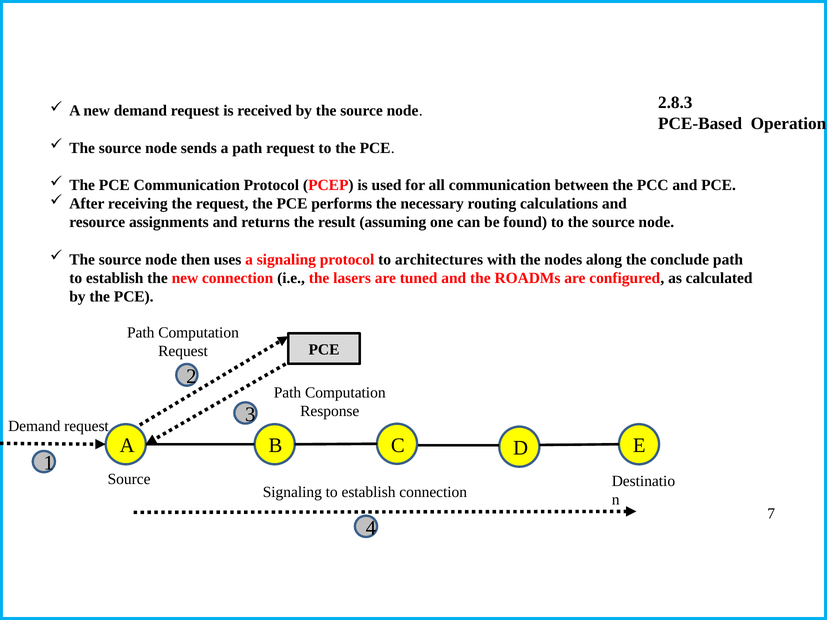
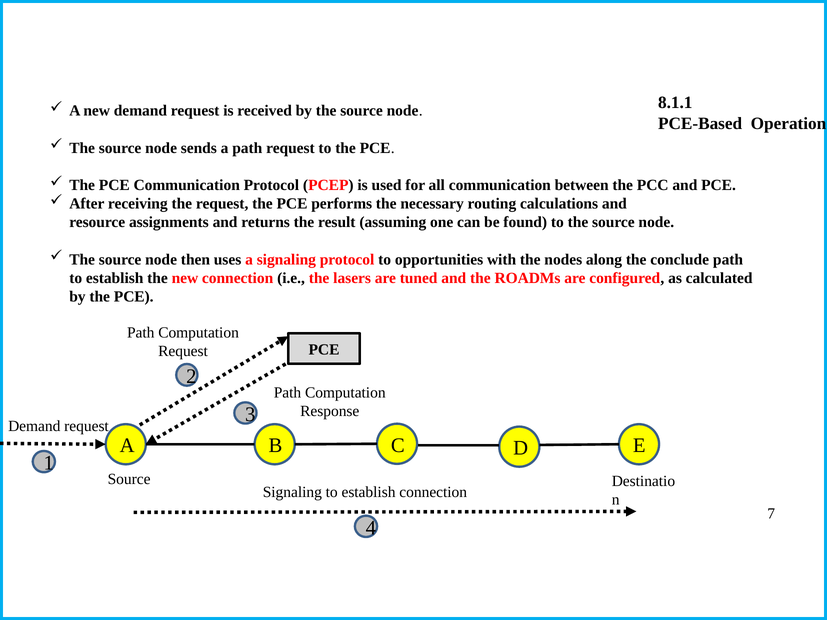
2.8.3: 2.8.3 -> 8.1.1 (675, 103)
architectures: architectures -> opportunities (439, 260)
